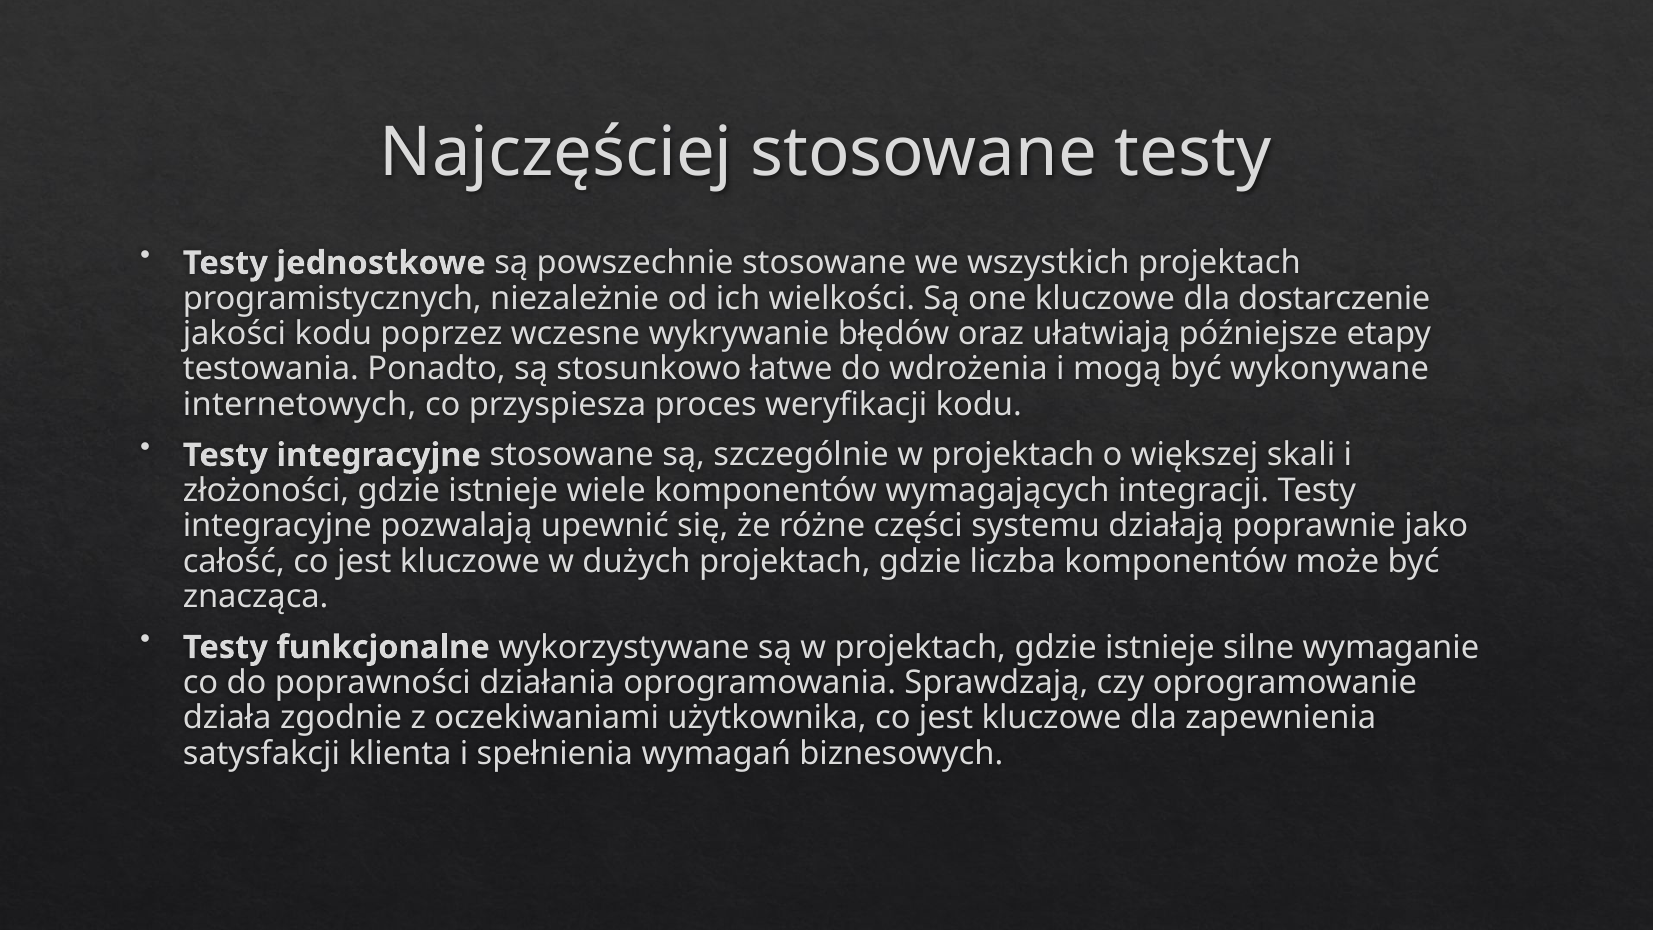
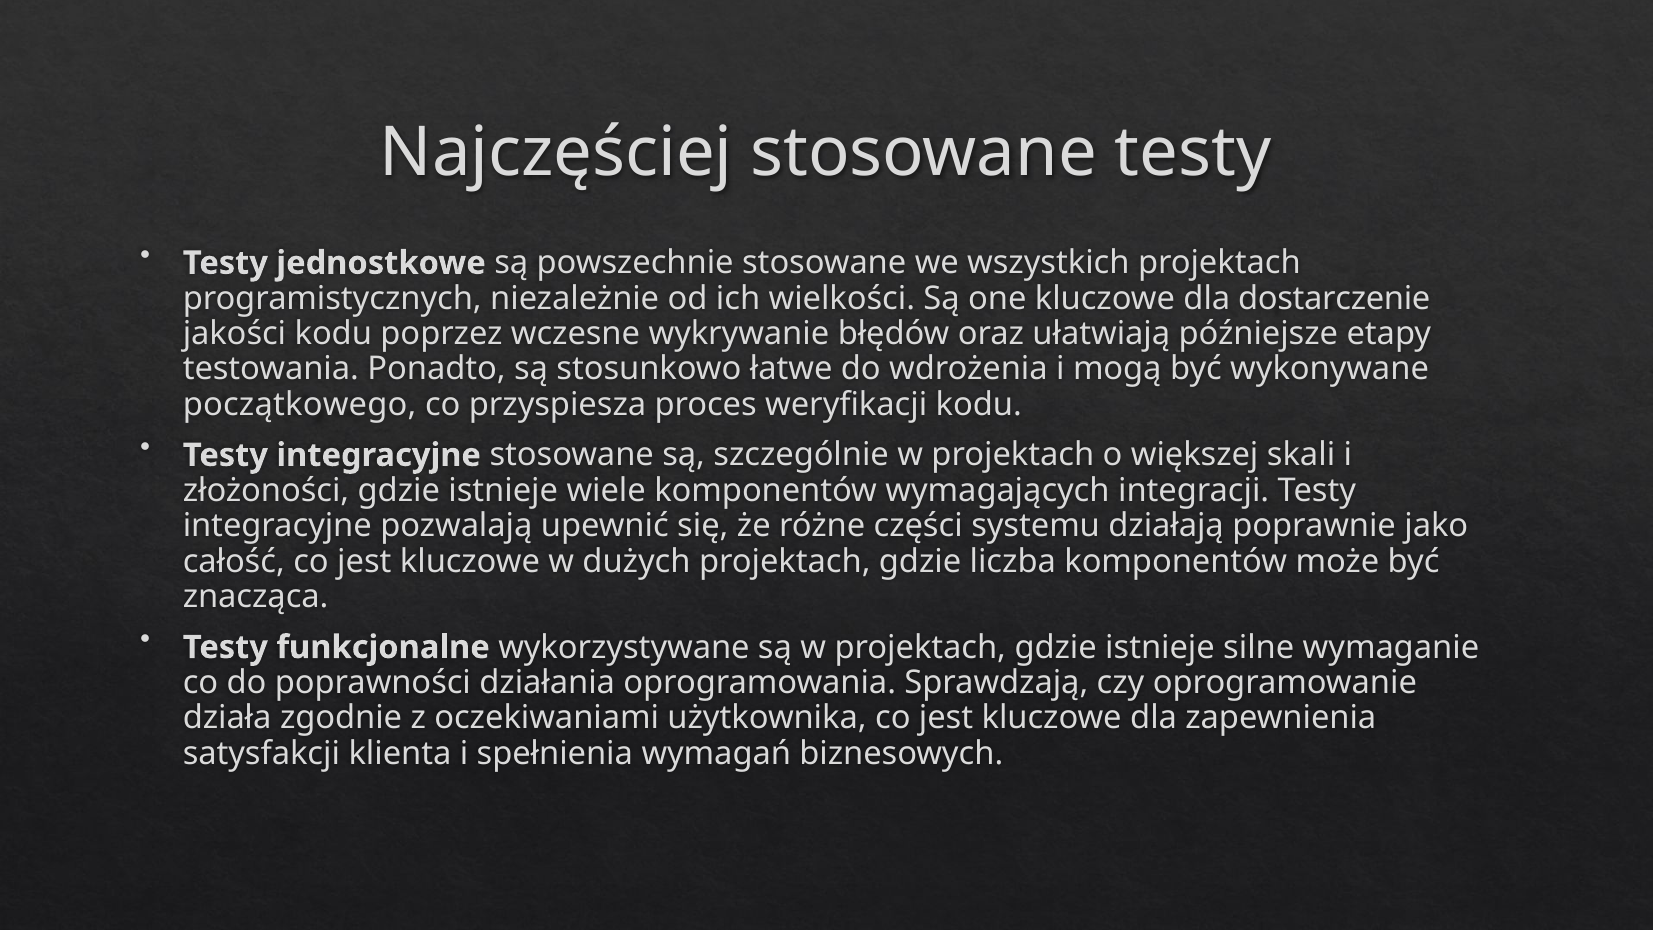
internetowych: internetowych -> początkowego (300, 404)
